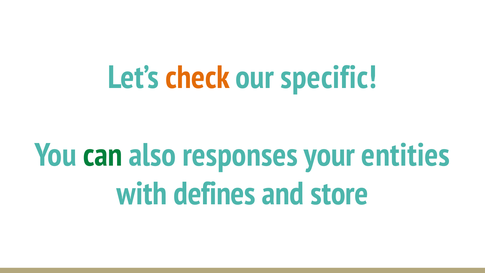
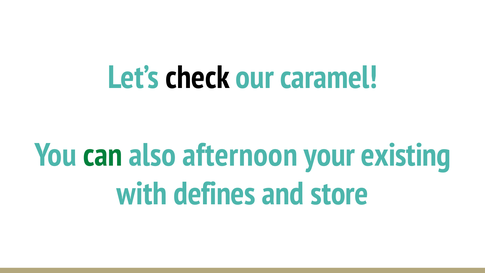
check colour: orange -> black (198, 77)
specific: specific -> caramel (329, 77)
responses: responses -> afternoon (240, 155)
entities: entities -> existing (406, 155)
